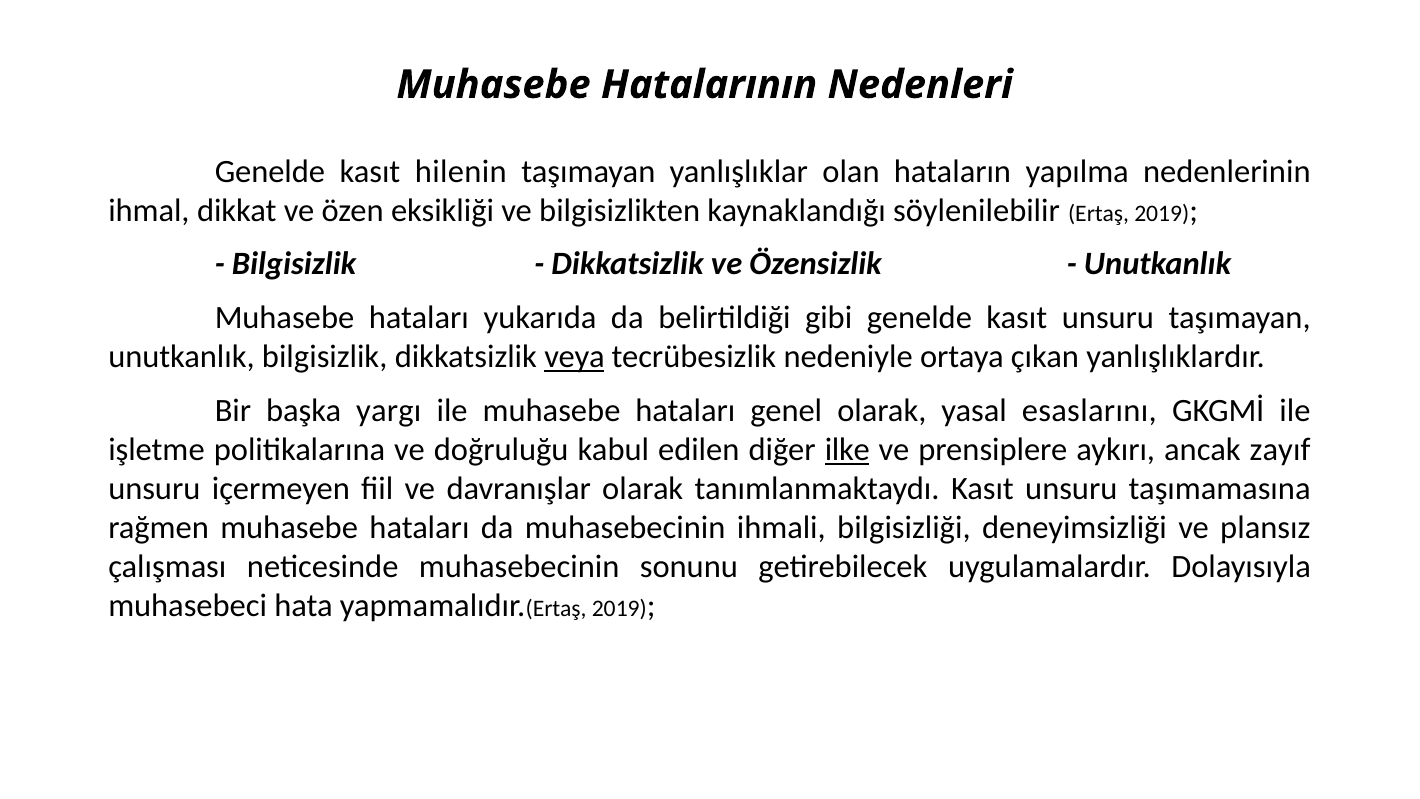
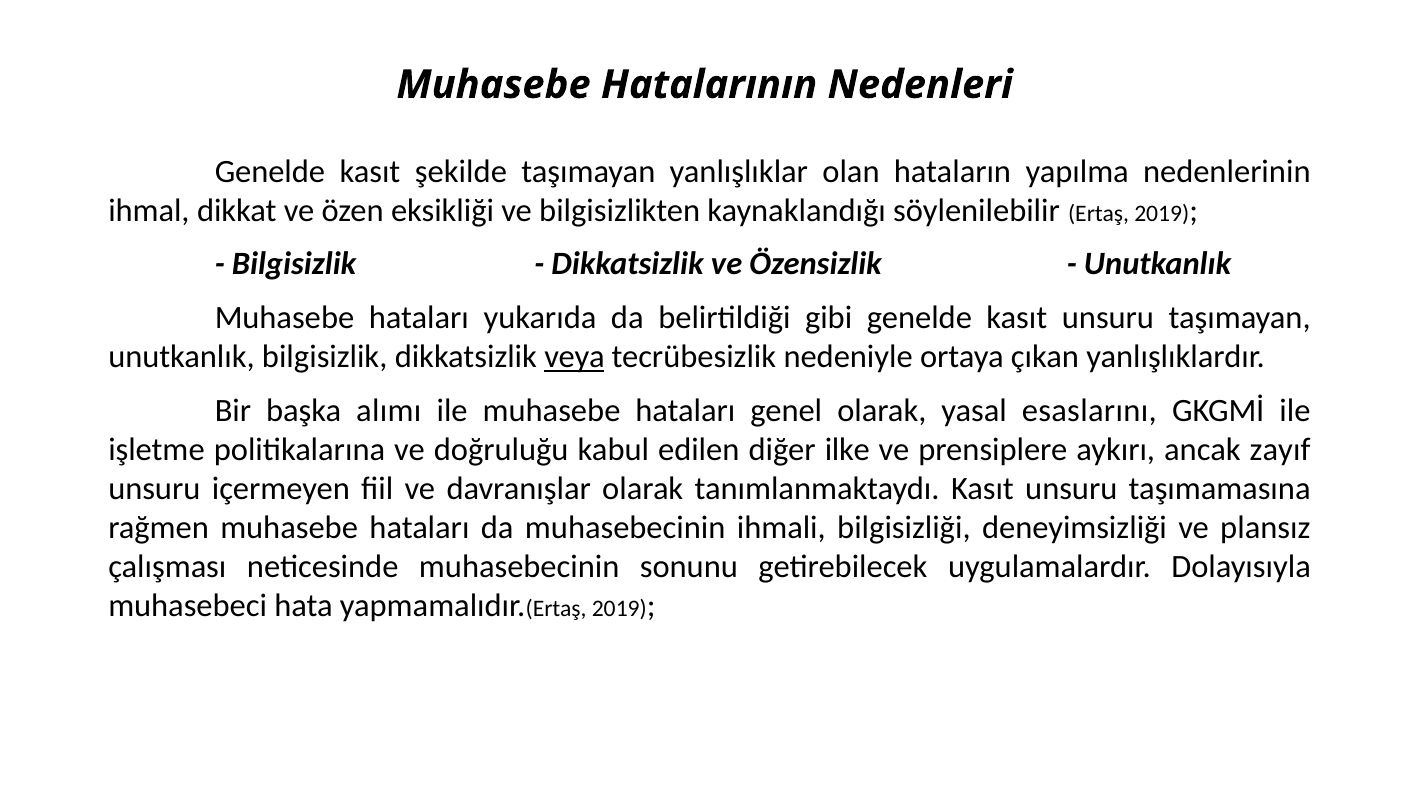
hilenin: hilenin -> şekilde (461, 171)
yargı: yargı -> alımı (389, 411)
ilke underline: present -> none (847, 450)
